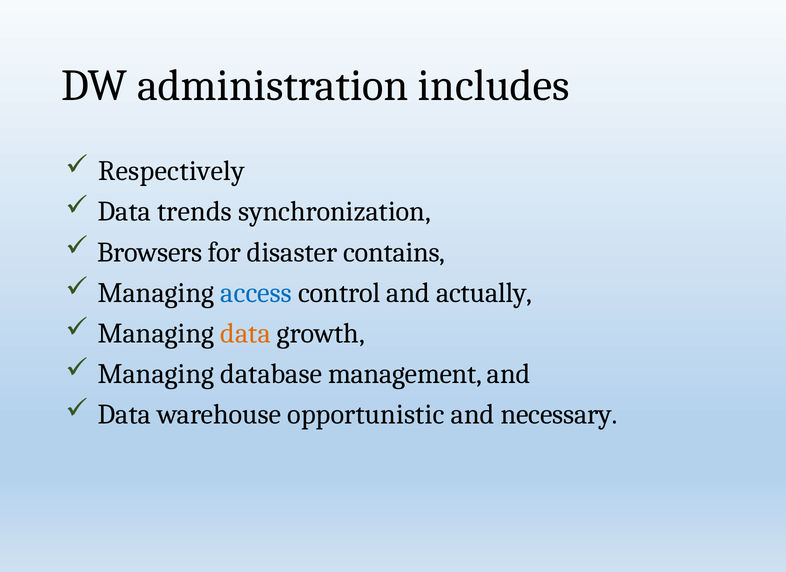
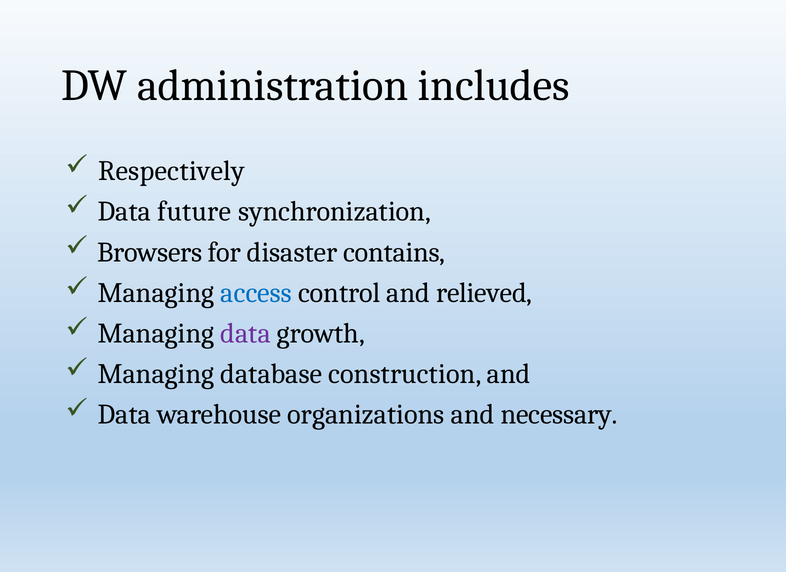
trends: trends -> future (194, 211)
actually: actually -> relieved (484, 293)
data colour: orange -> purple (246, 333)
management: management -> construction (405, 374)
opportunistic: opportunistic -> organizations (366, 414)
